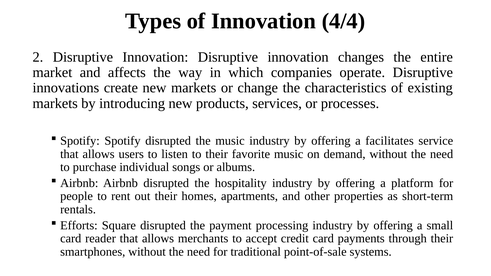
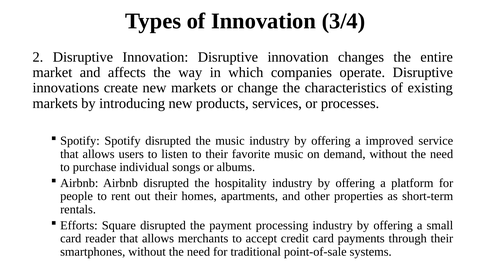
4/4: 4/4 -> 3/4 (344, 21)
facilitates: facilitates -> improved (390, 141)
